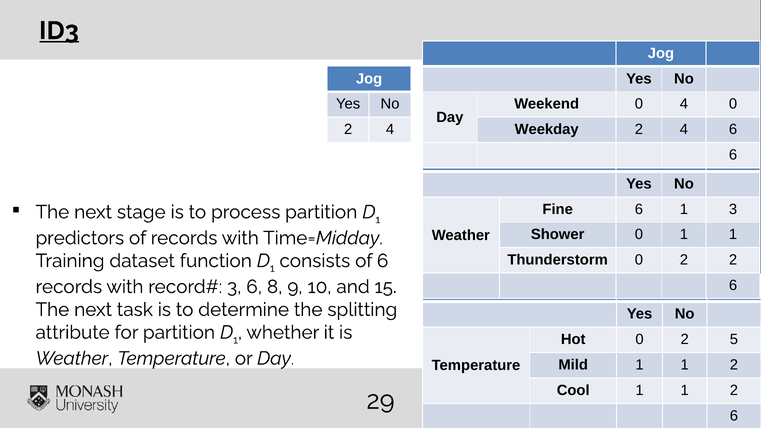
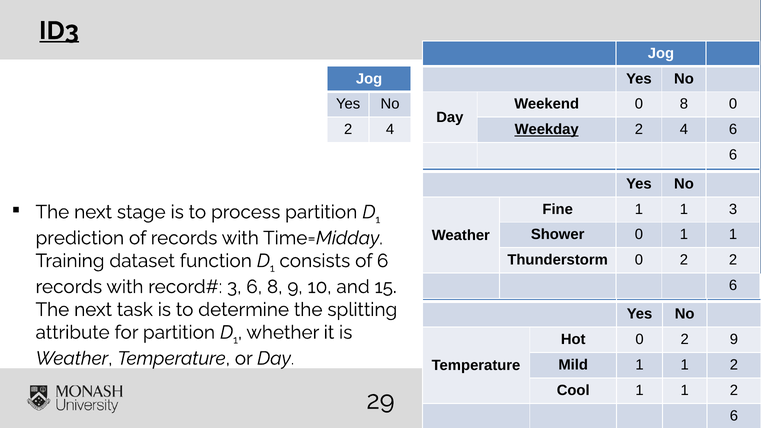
0 4: 4 -> 8 (684, 104)
Weekday underline: none -> present (547, 130)
Fine 6: 6 -> 1 (639, 209)
predictors: predictors -> prediction (80, 238)
2 5: 5 -> 9 (734, 339)
